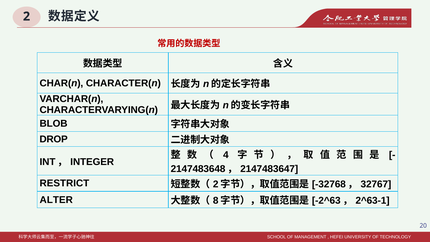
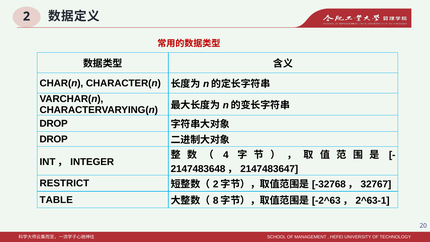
BLOB: BLOB -> DROP (54, 123)
ALTER: ALTER -> TABLE (56, 200)
